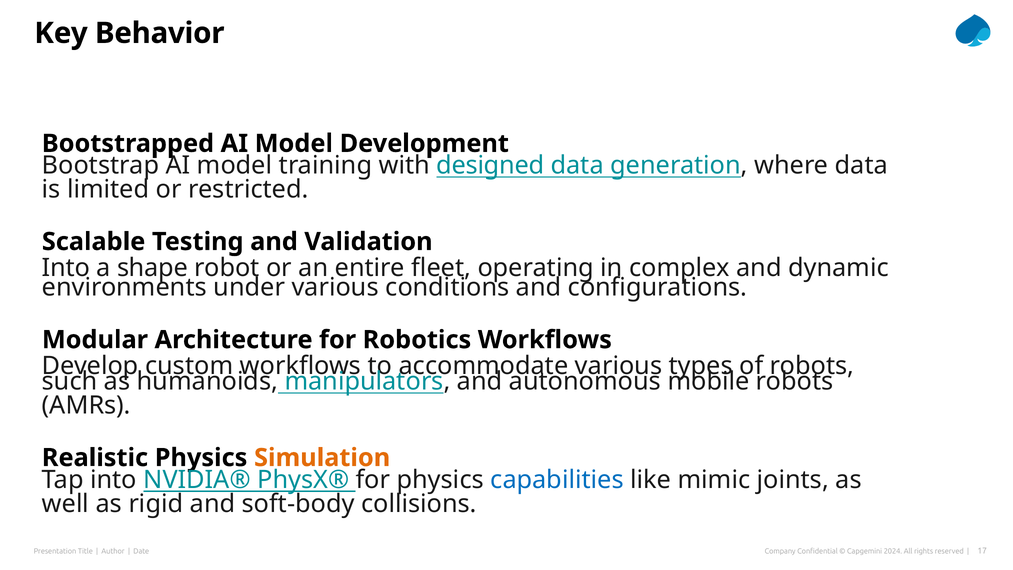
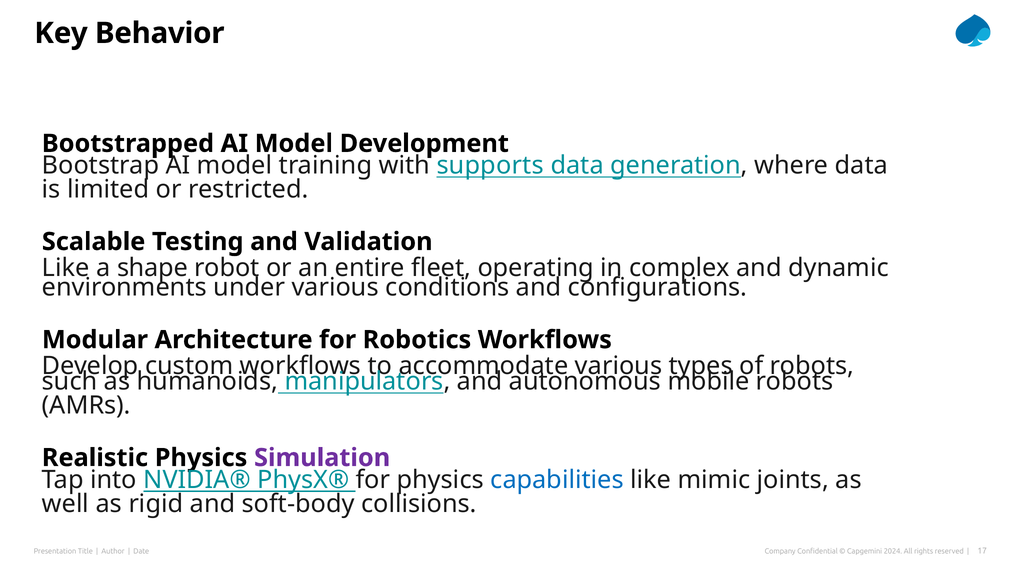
designed: designed -> supports (490, 165)
Into: Into -> Like (66, 268)
Simulation colour: orange -> purple (322, 458)
